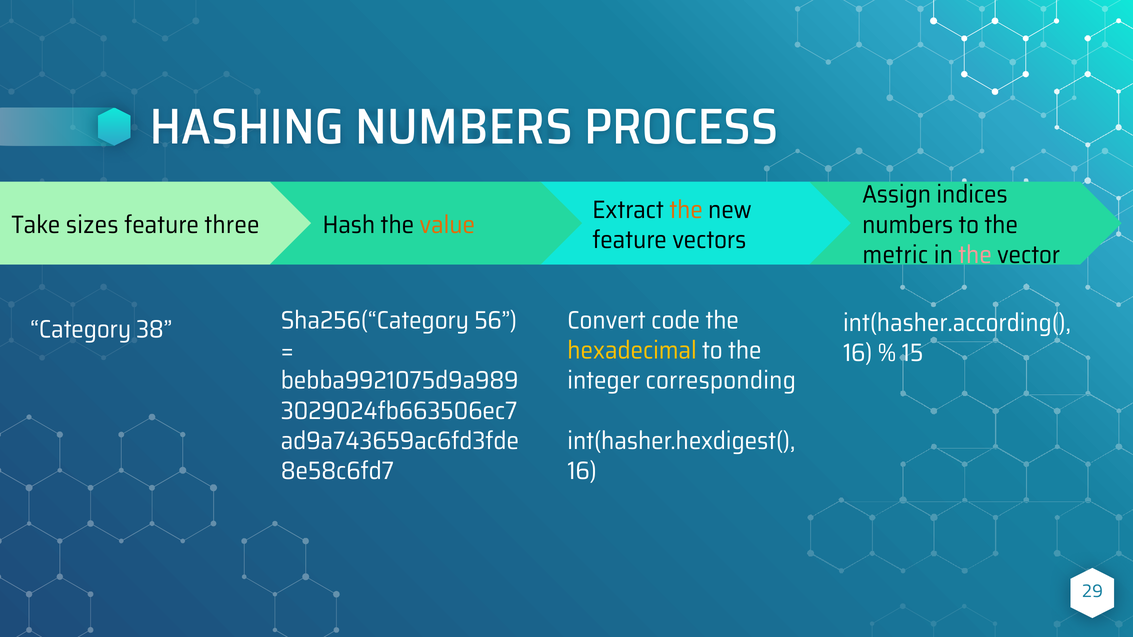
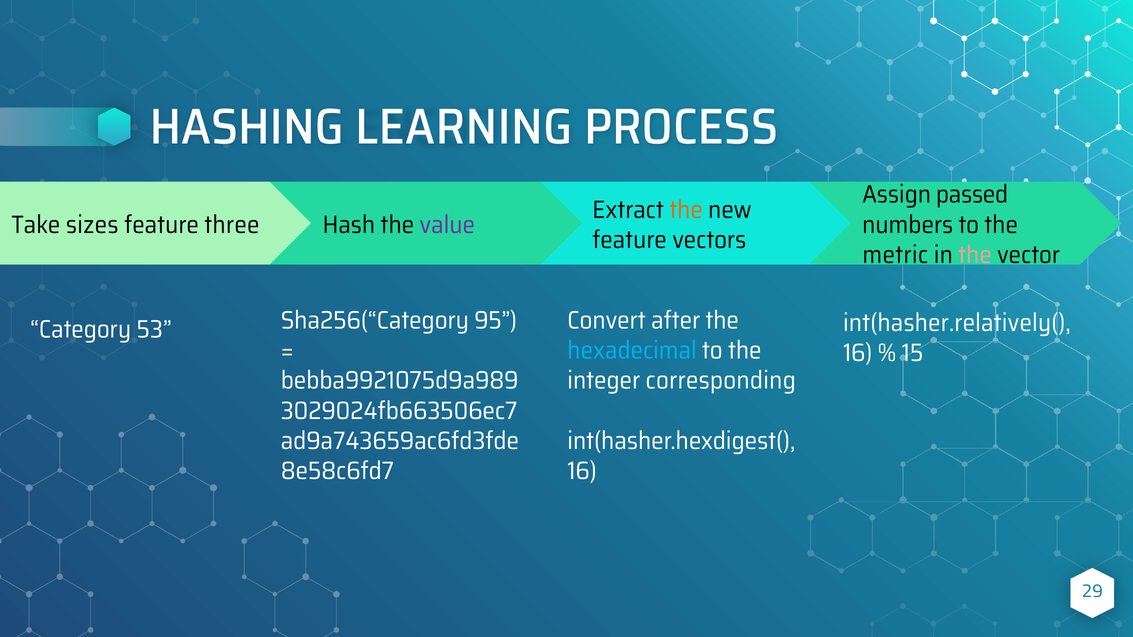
HASHING NUMBERS: NUMBERS -> LEARNING (464, 127)
indices: indices -> passed (972, 195)
value colour: orange -> purple (447, 225)
56: 56 -> 95 (496, 320)
code: code -> after (676, 320)
int(hasher.according(: int(hasher.according( -> int(hasher.relatively( (957, 323)
38: 38 -> 53 (154, 330)
hexadecimal colour: yellow -> light blue (632, 351)
